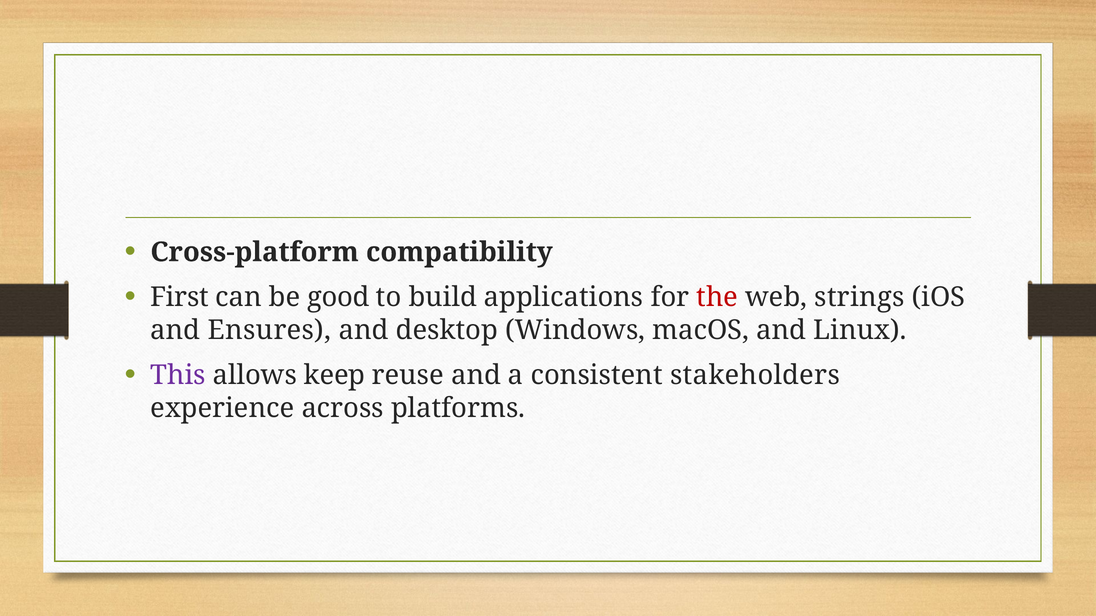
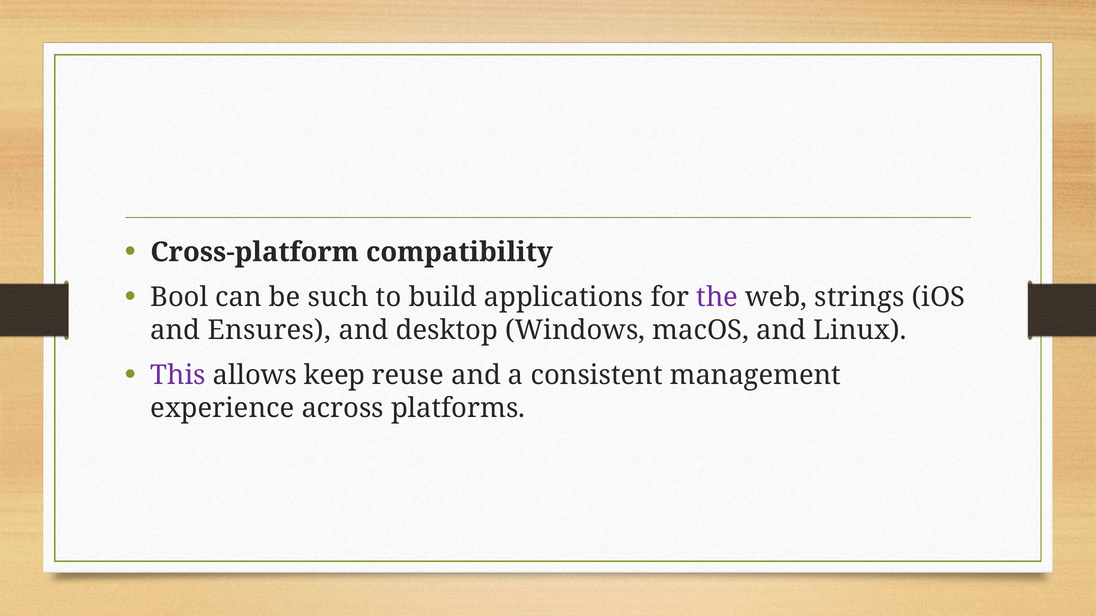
First: First -> Bool (179, 298)
good: good -> such (338, 298)
the colour: red -> purple (717, 298)
stakeholders: stakeholders -> management (755, 376)
